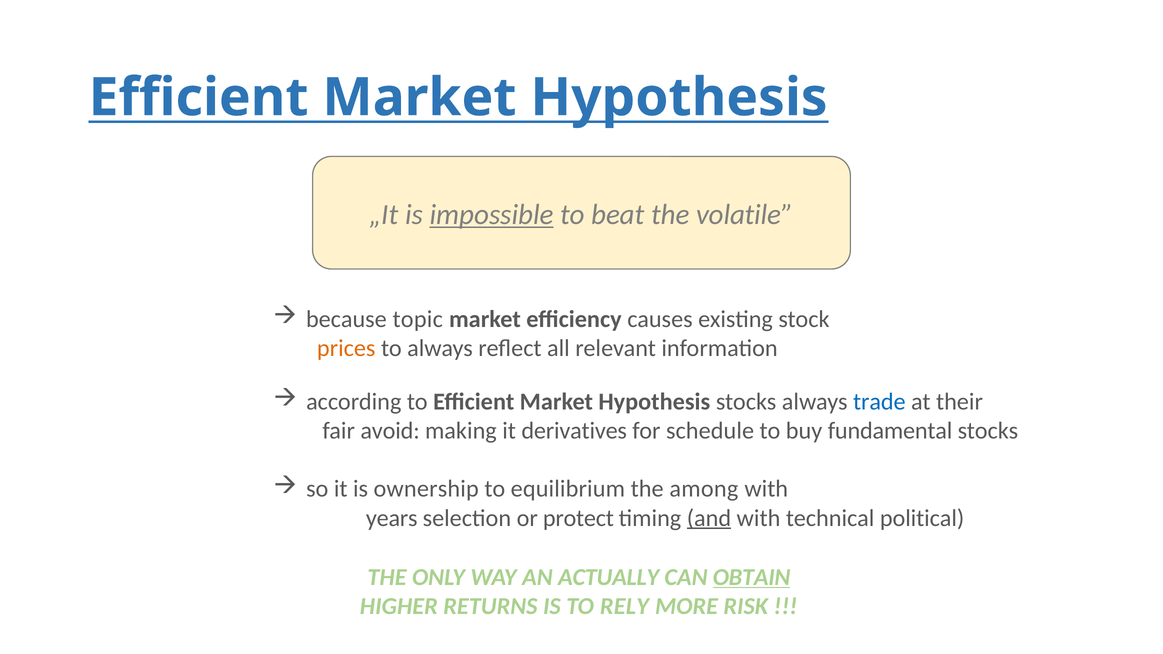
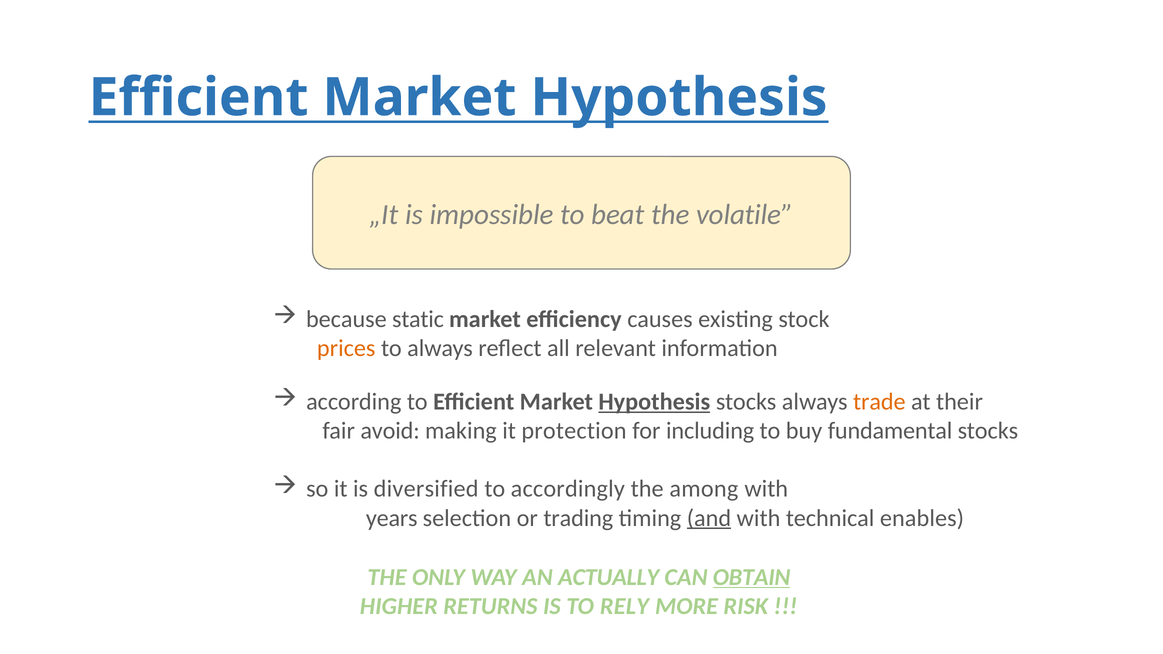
impossible underline: present -> none (492, 215)
topic: topic -> static (418, 319)
Hypothesis underline: none -> present (654, 402)
trade colour: blue -> orange (879, 402)
derivatives: derivatives -> protection (574, 431)
schedule: schedule -> including (710, 431)
ownership: ownership -> diversified (426, 489)
equilibrium: equilibrium -> accordingly (568, 489)
protect: protect -> trading (578, 518)
political: political -> enables (922, 518)
